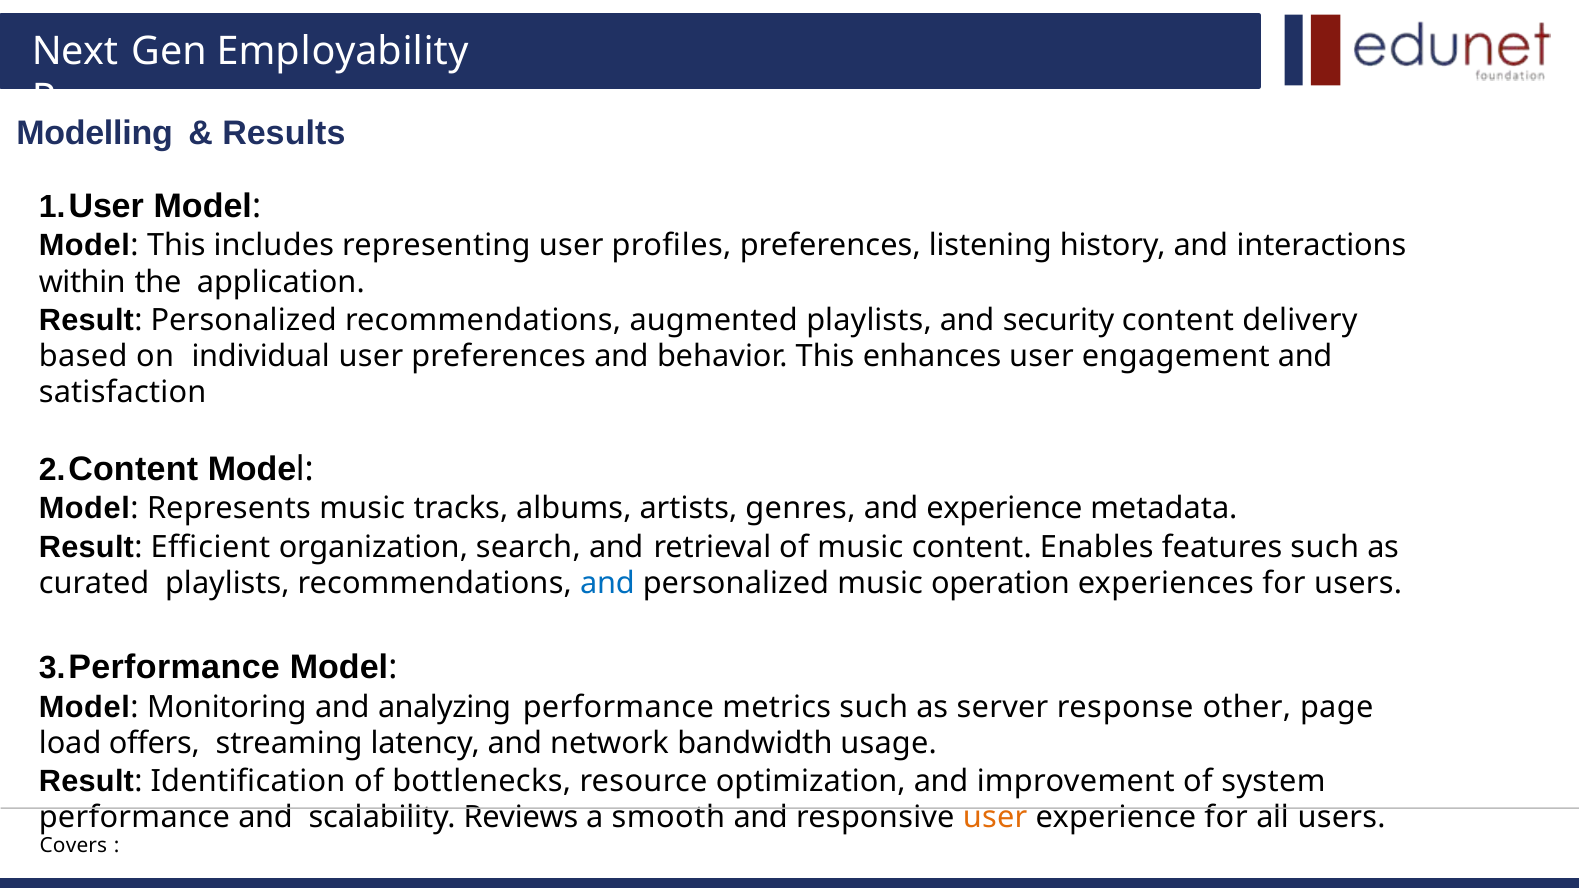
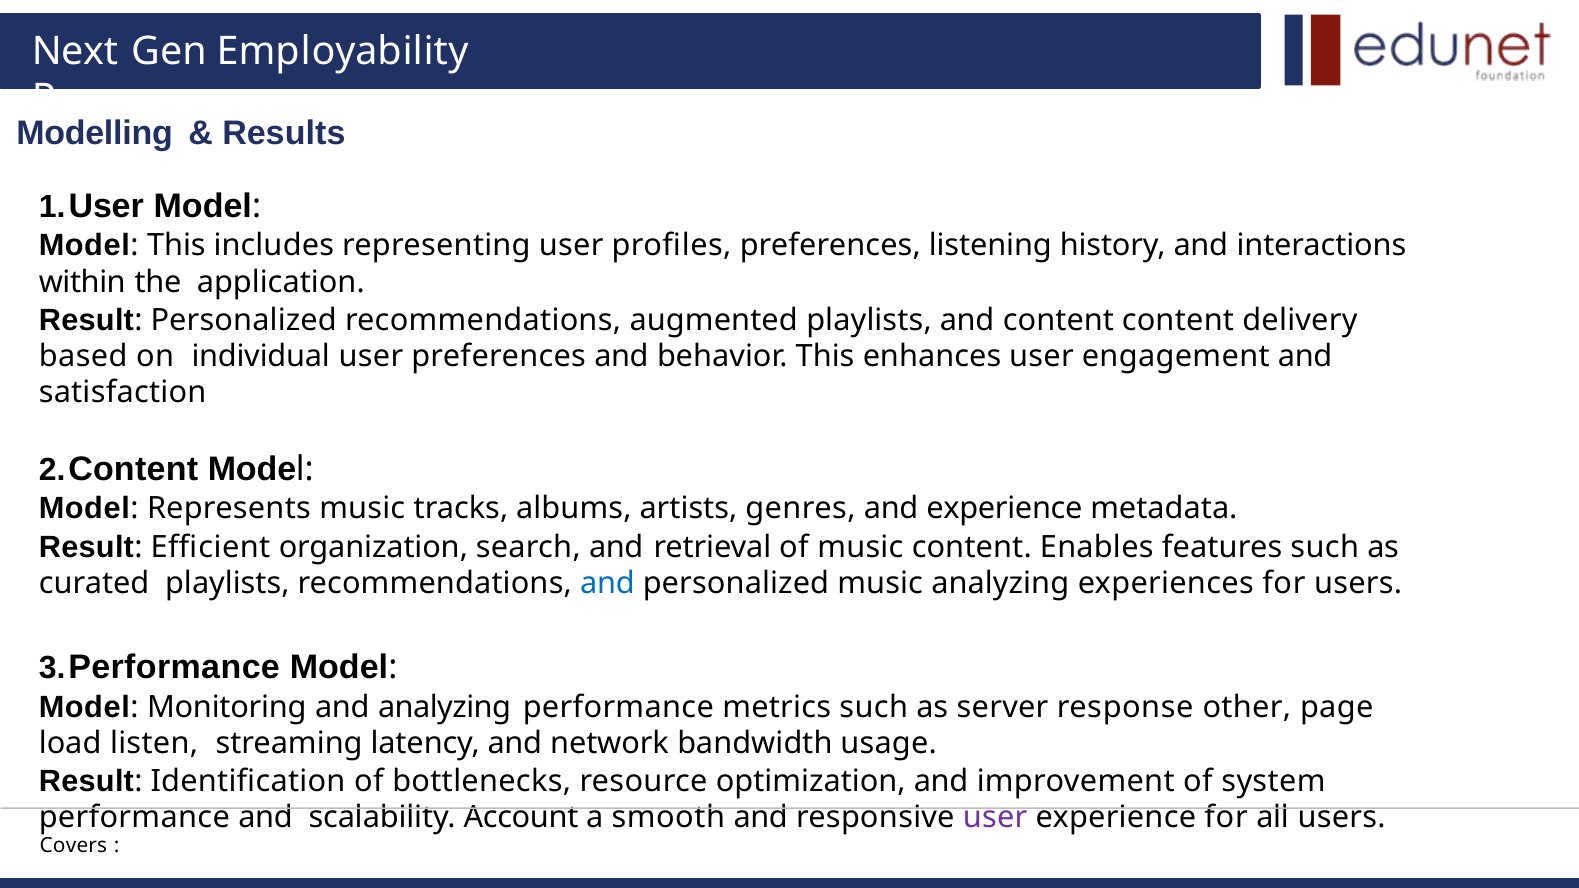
and security: security -> content (1058, 320)
music operation: operation -> analyzing (1000, 584)
offers: offers -> listen (154, 743)
Reviews: Reviews -> Account (521, 818)
user colour: orange -> purple (995, 818)
